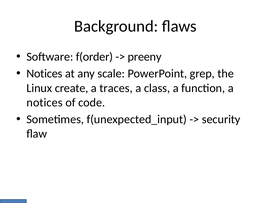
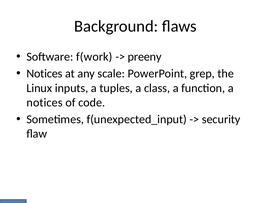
f(order: f(order -> f(work (94, 57)
create: create -> inputs (72, 88)
traces: traces -> tuples (116, 88)
